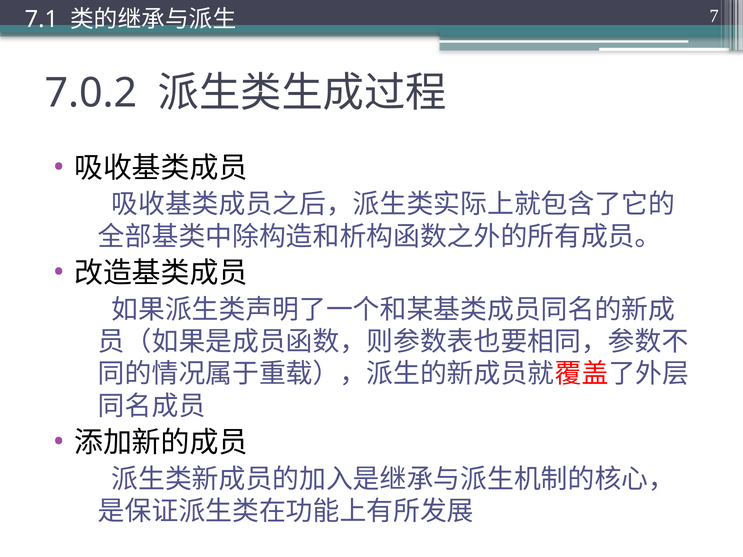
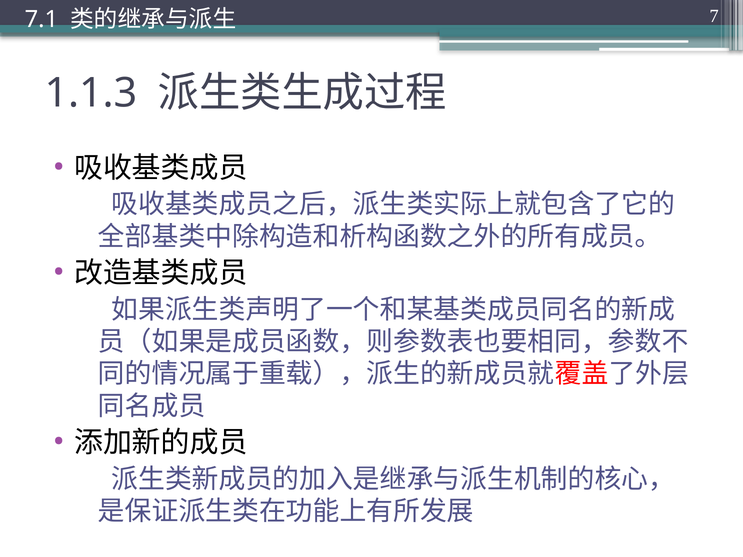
7.0.2: 7.0.2 -> 1.1.3 (91, 93)
